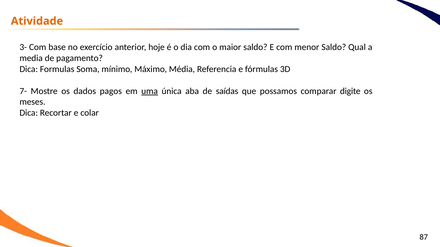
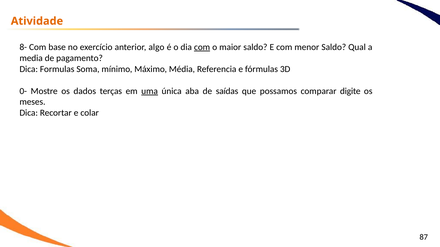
3-: 3- -> 8- (23, 47)
hoje: hoje -> algo (156, 47)
com underline: none -> present (202, 47)
7-: 7- -> 0- (23, 91)
pagos: pagos -> terças (111, 91)
